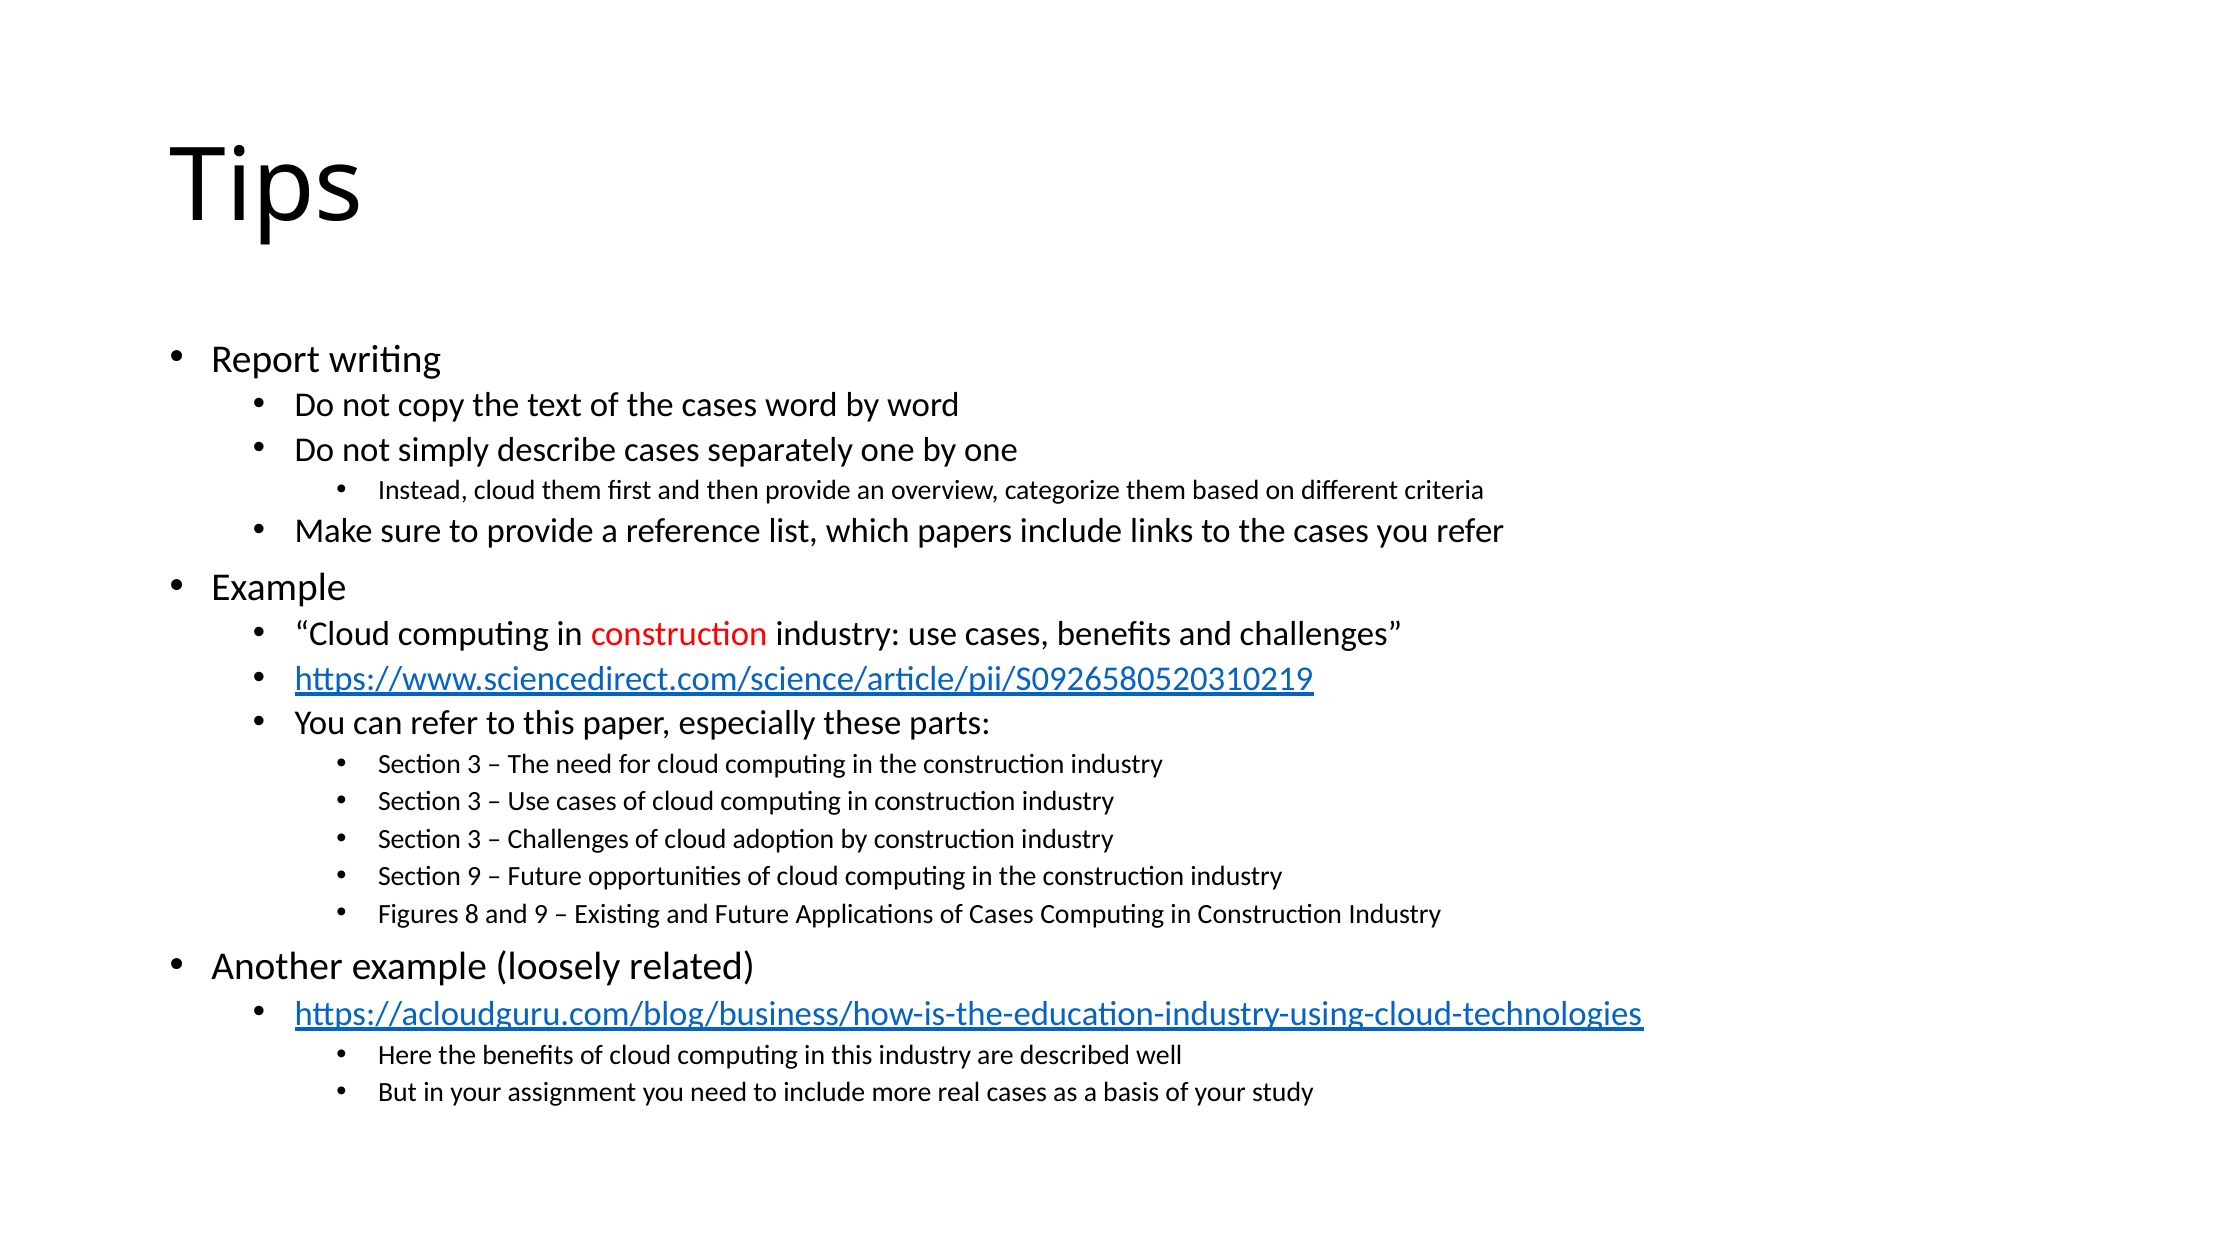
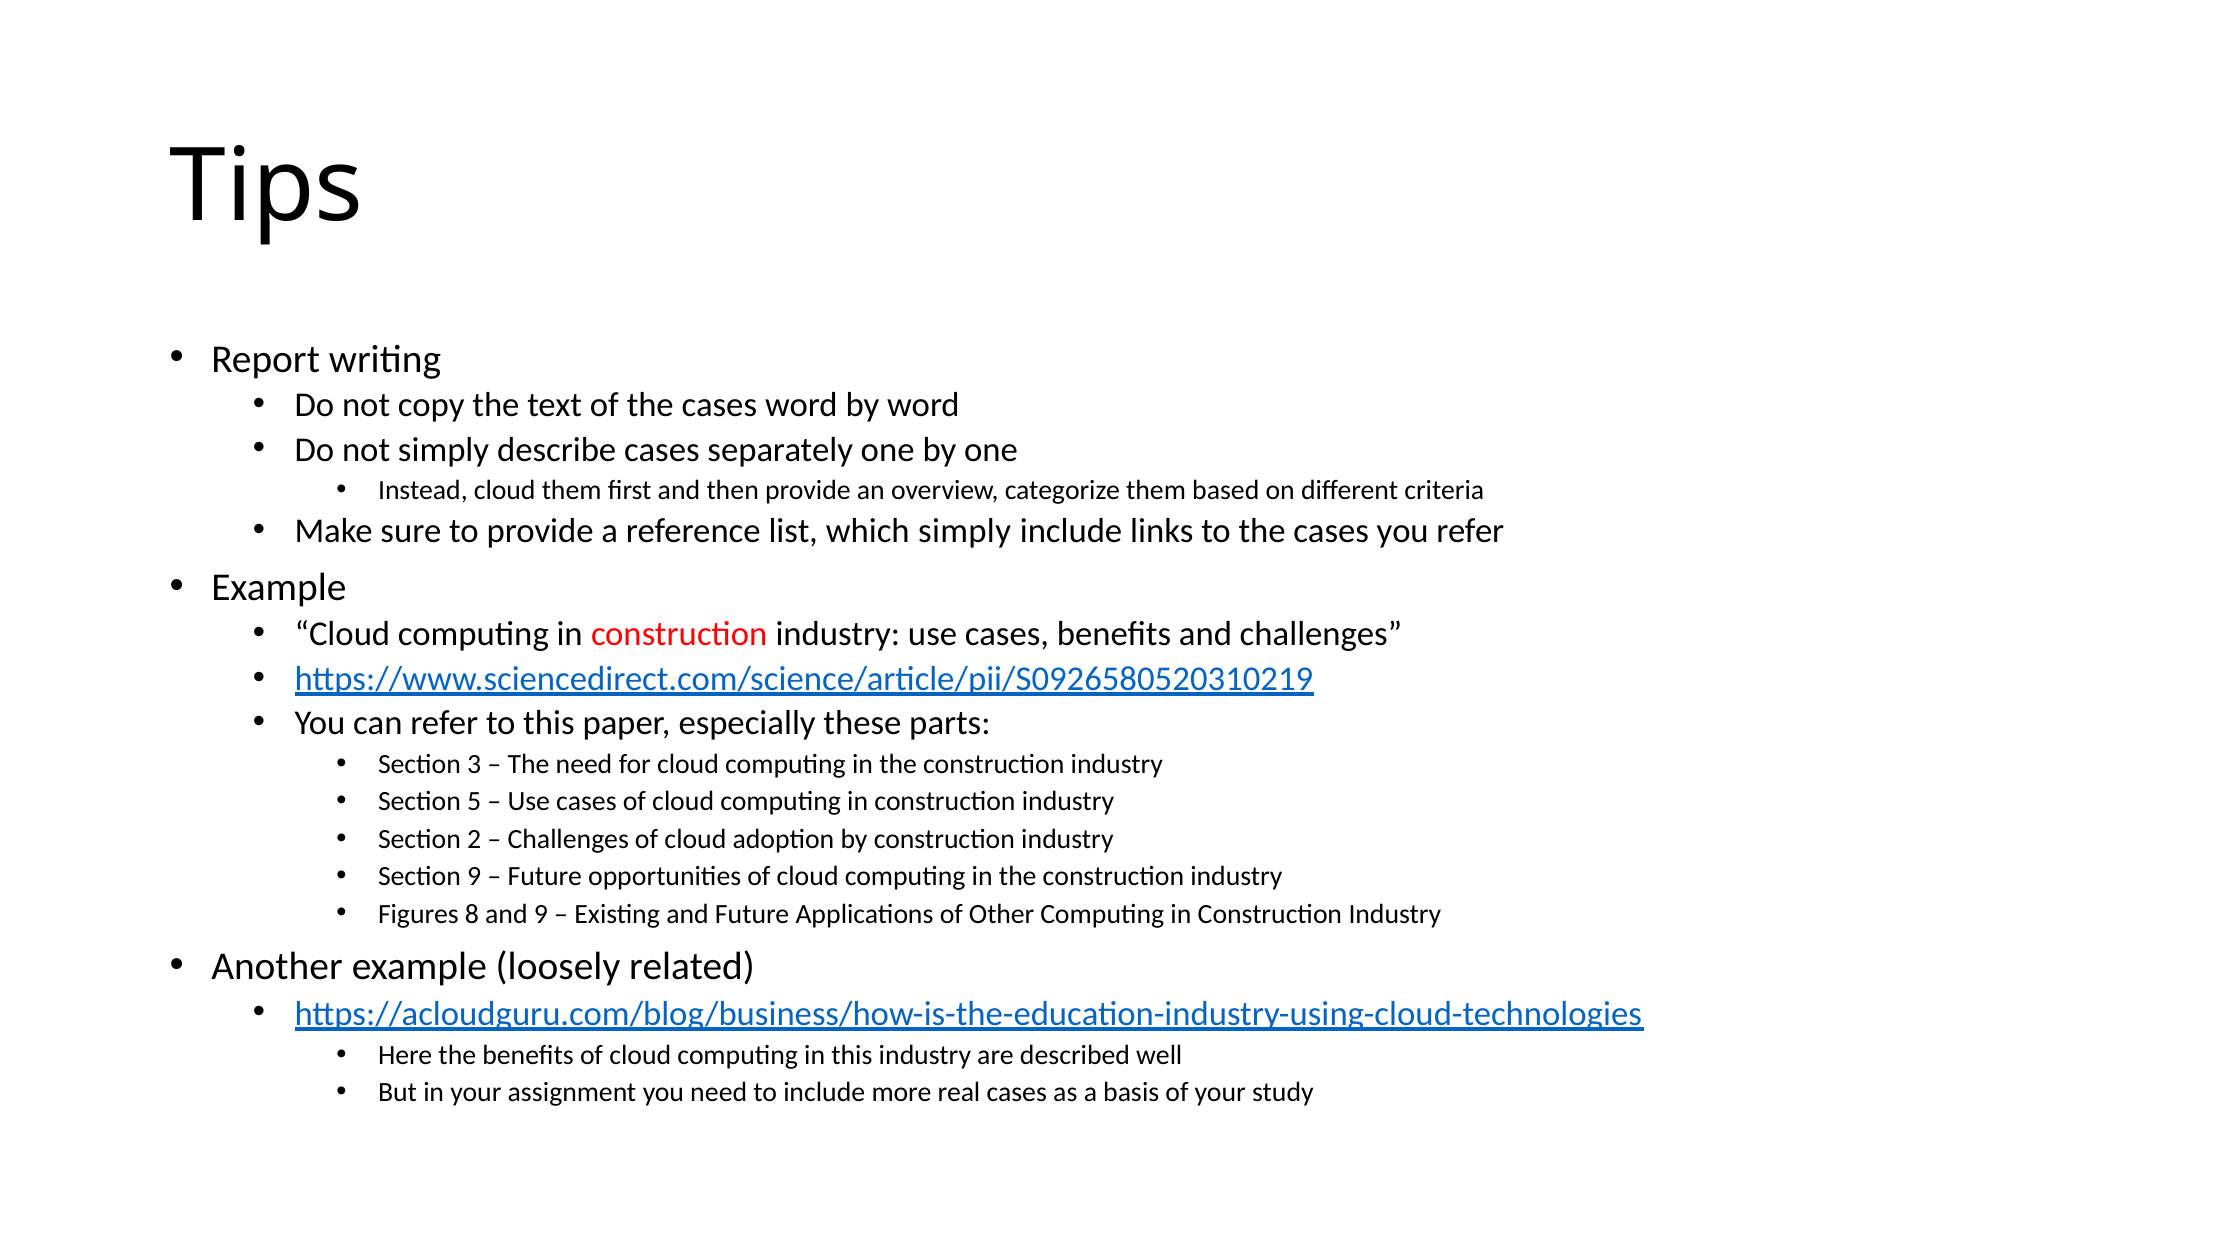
which papers: papers -> simply (965, 531)
3: 3 -> 5 (474, 802)
3: 3 -> 2 (474, 839)
of Cases: Cases -> Other (1002, 914)
